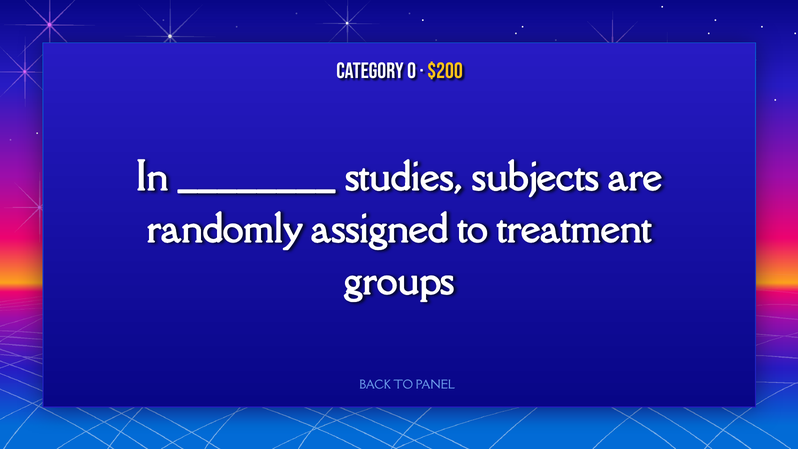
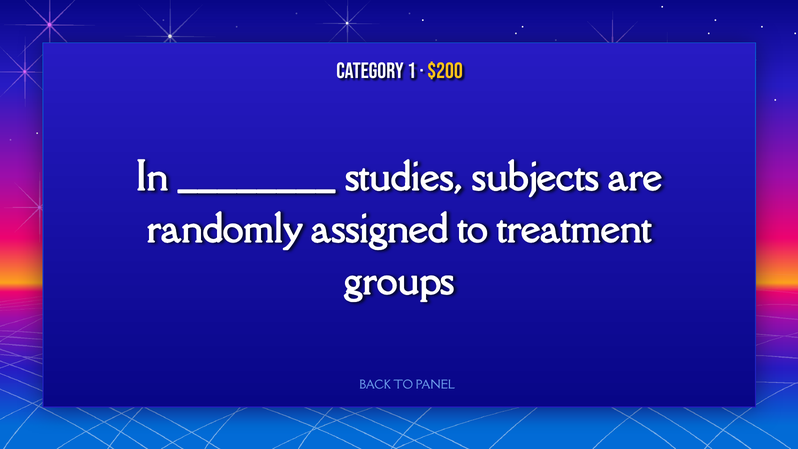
0: 0 -> 1 (412, 71)
